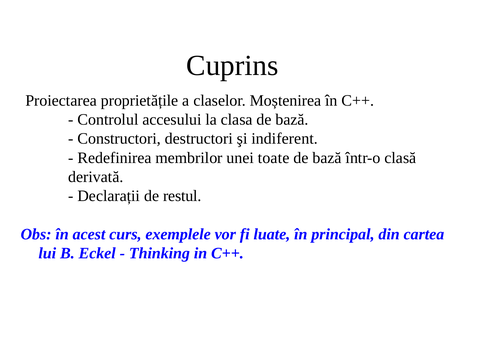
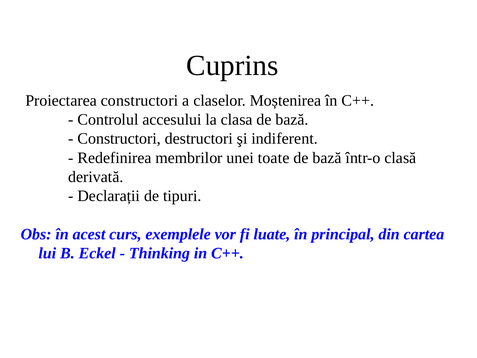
Proiectarea proprietățile: proprietățile -> constructori (139, 100)
restul: restul -> tipuri (182, 196)
